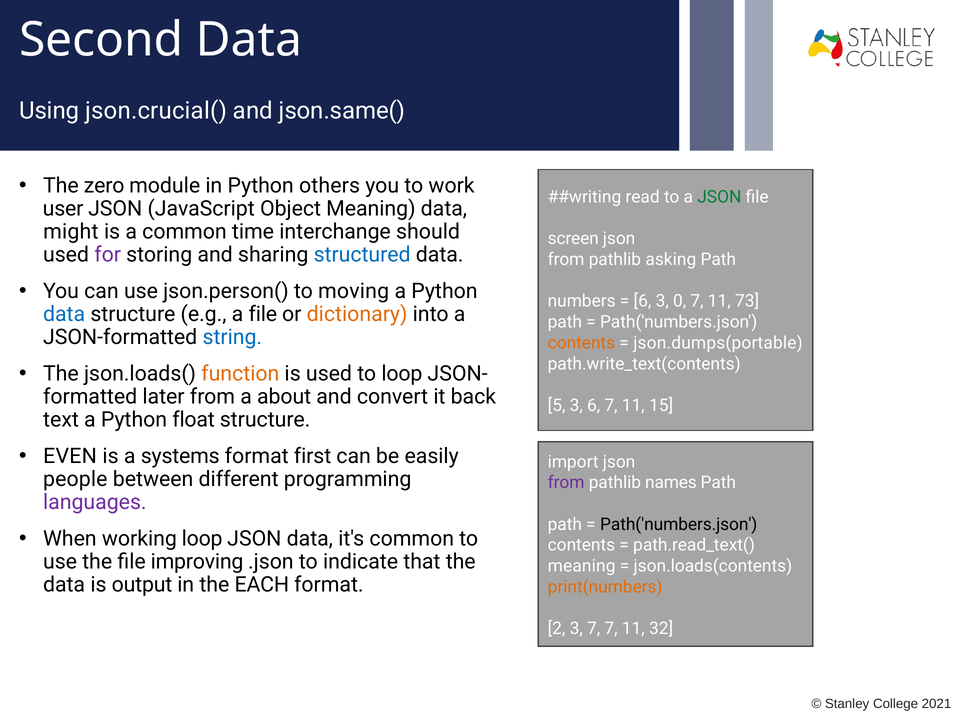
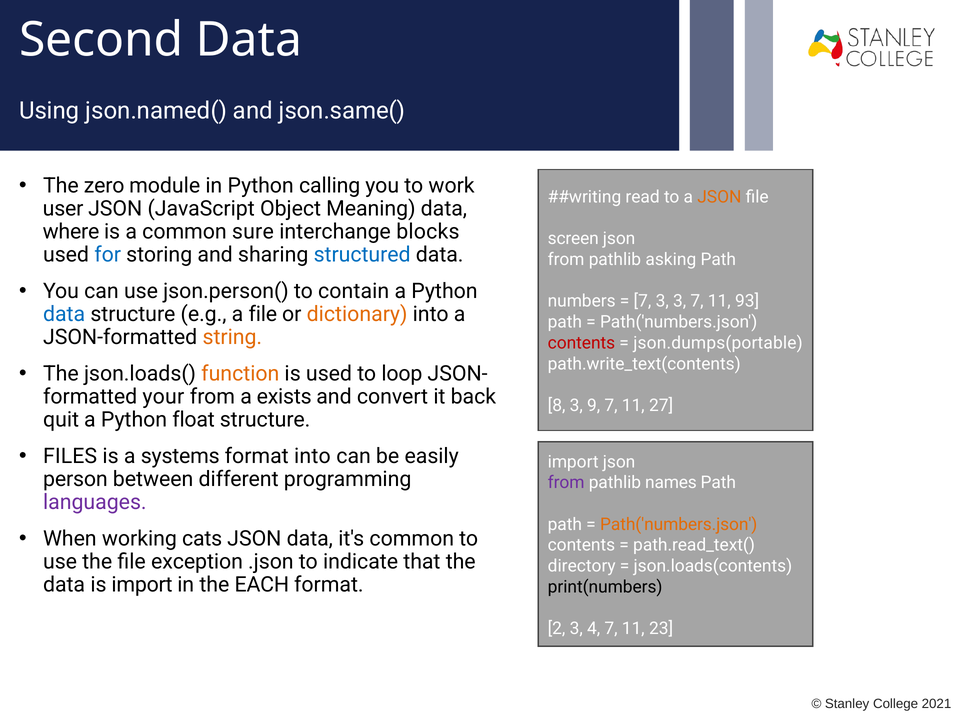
json.crucial(: json.crucial( -> json.named( (156, 111)
others: others -> calling (330, 186)
JSON colour: green -> orange (719, 197)
might: might -> where (71, 232)
time: time -> sure (253, 232)
should: should -> blocks (428, 232)
for colour: purple -> blue (108, 255)
moving: moving -> contain (354, 291)
6: 6 -> 7 (642, 301)
3 0: 0 -> 3 (680, 301)
73: 73 -> 93 (747, 301)
string colour: blue -> orange (232, 337)
contents colour: orange -> red (581, 343)
later: later -> your (163, 397)
about: about -> exists (284, 397)
5: 5 -> 8 (557, 405)
3 6: 6 -> 9 (594, 405)
15: 15 -> 27 (661, 405)
text: text -> quit (61, 420)
EVEN: EVEN -> FILES (70, 456)
format first: first -> into (312, 456)
people: people -> person (75, 479)
Path('numbers.json colour: black -> orange (679, 524)
working loop: loop -> cats (202, 539)
improving: improving -> exception (197, 562)
meaning: meaning -> directory (582, 566)
is output: output -> import (142, 585)
print(numbers colour: orange -> black (605, 587)
3 7: 7 -> 4 (594, 628)
32: 32 -> 23 (661, 628)
